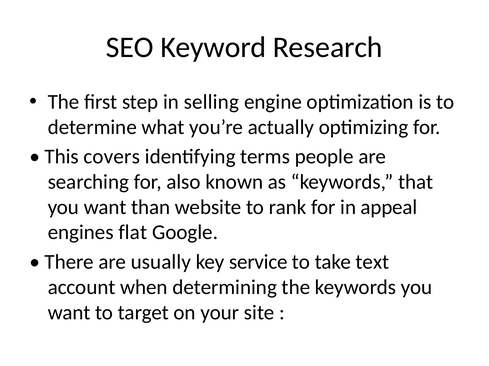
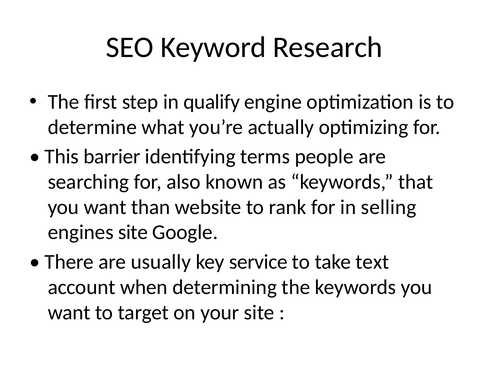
selling: selling -> qualify (212, 102)
covers: covers -> barrier (112, 157)
appeal: appeal -> selling (389, 208)
engines flat: flat -> site (133, 233)
